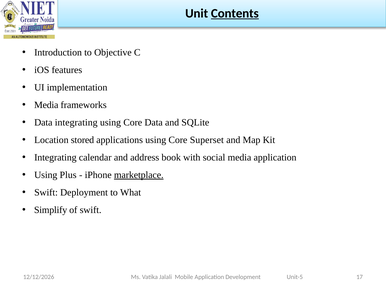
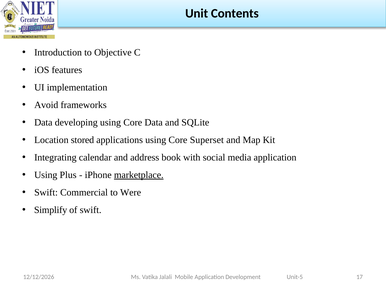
Contents underline: present -> none (235, 13)
Media: Media -> Avoid (46, 105)
Data integrating: integrating -> developing (76, 122)
Deployment: Deployment -> Commercial (84, 192)
What: What -> Were (131, 192)
